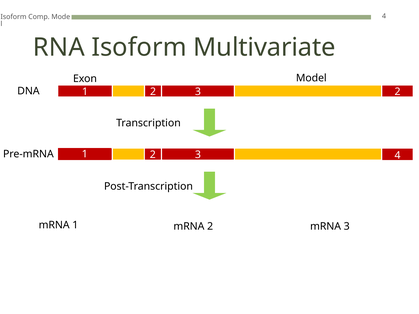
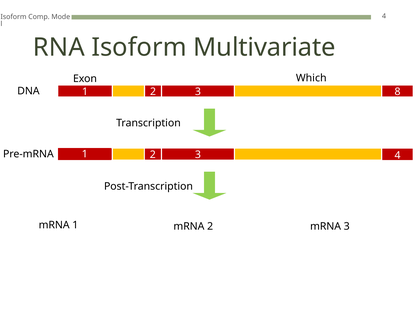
Model: Model -> Which (311, 78)
2: 2 -> 8 (397, 92)
